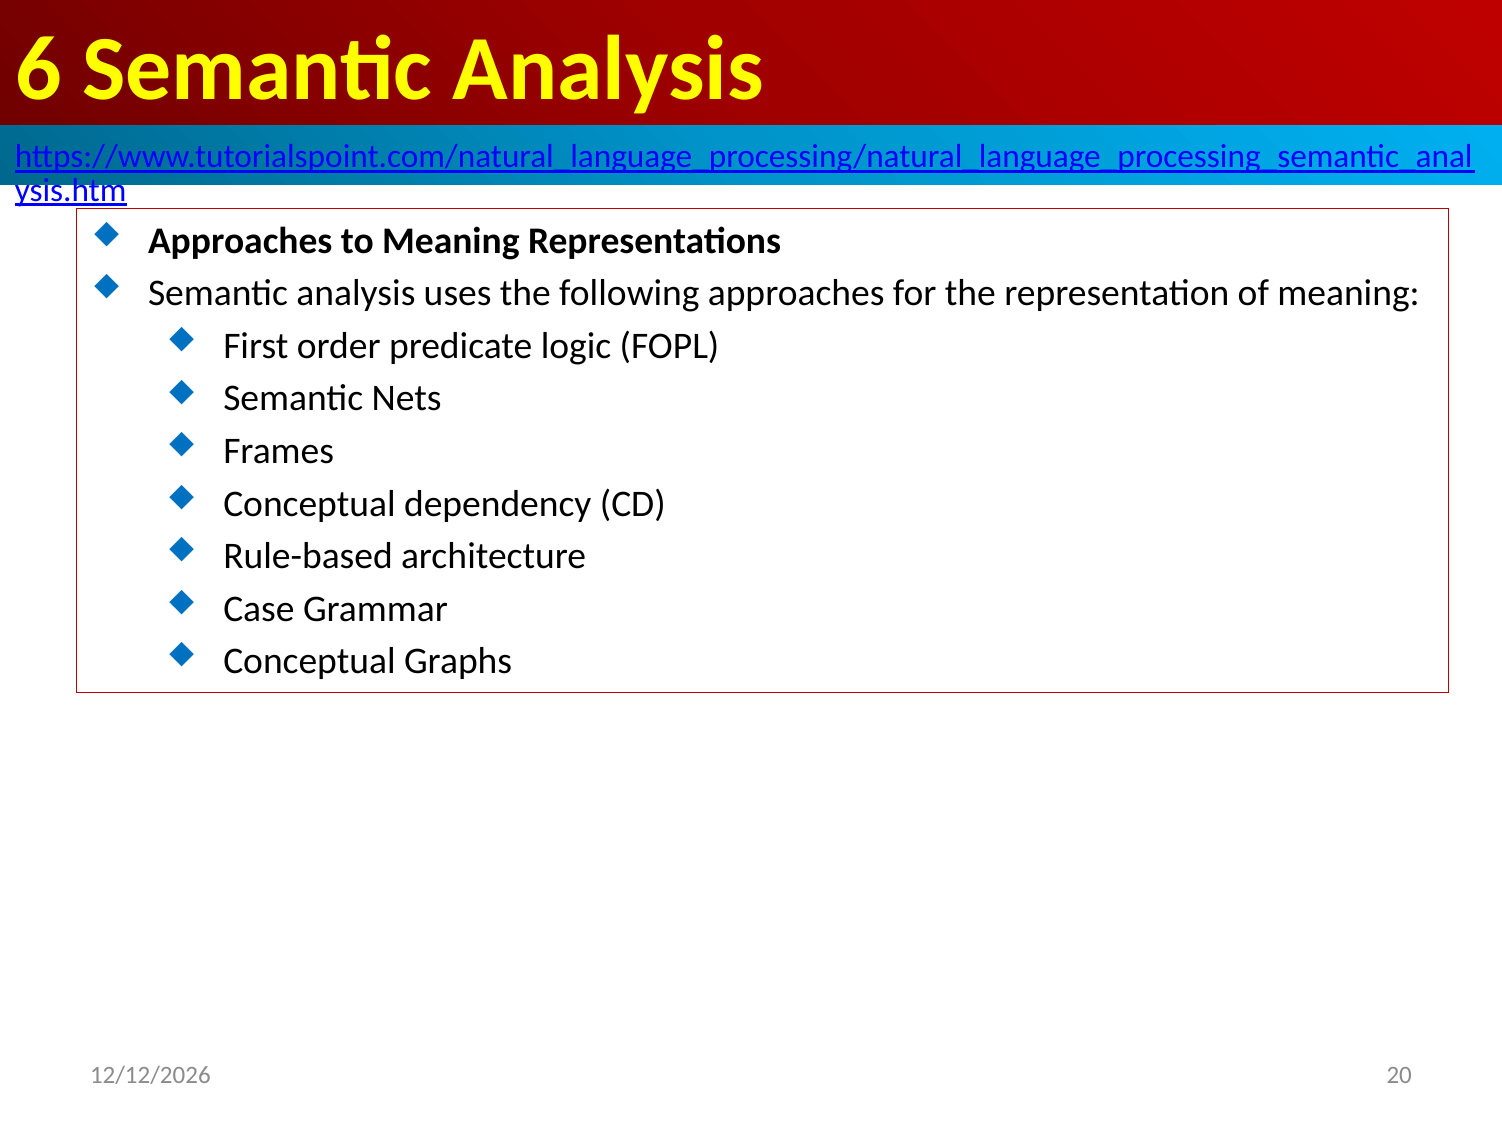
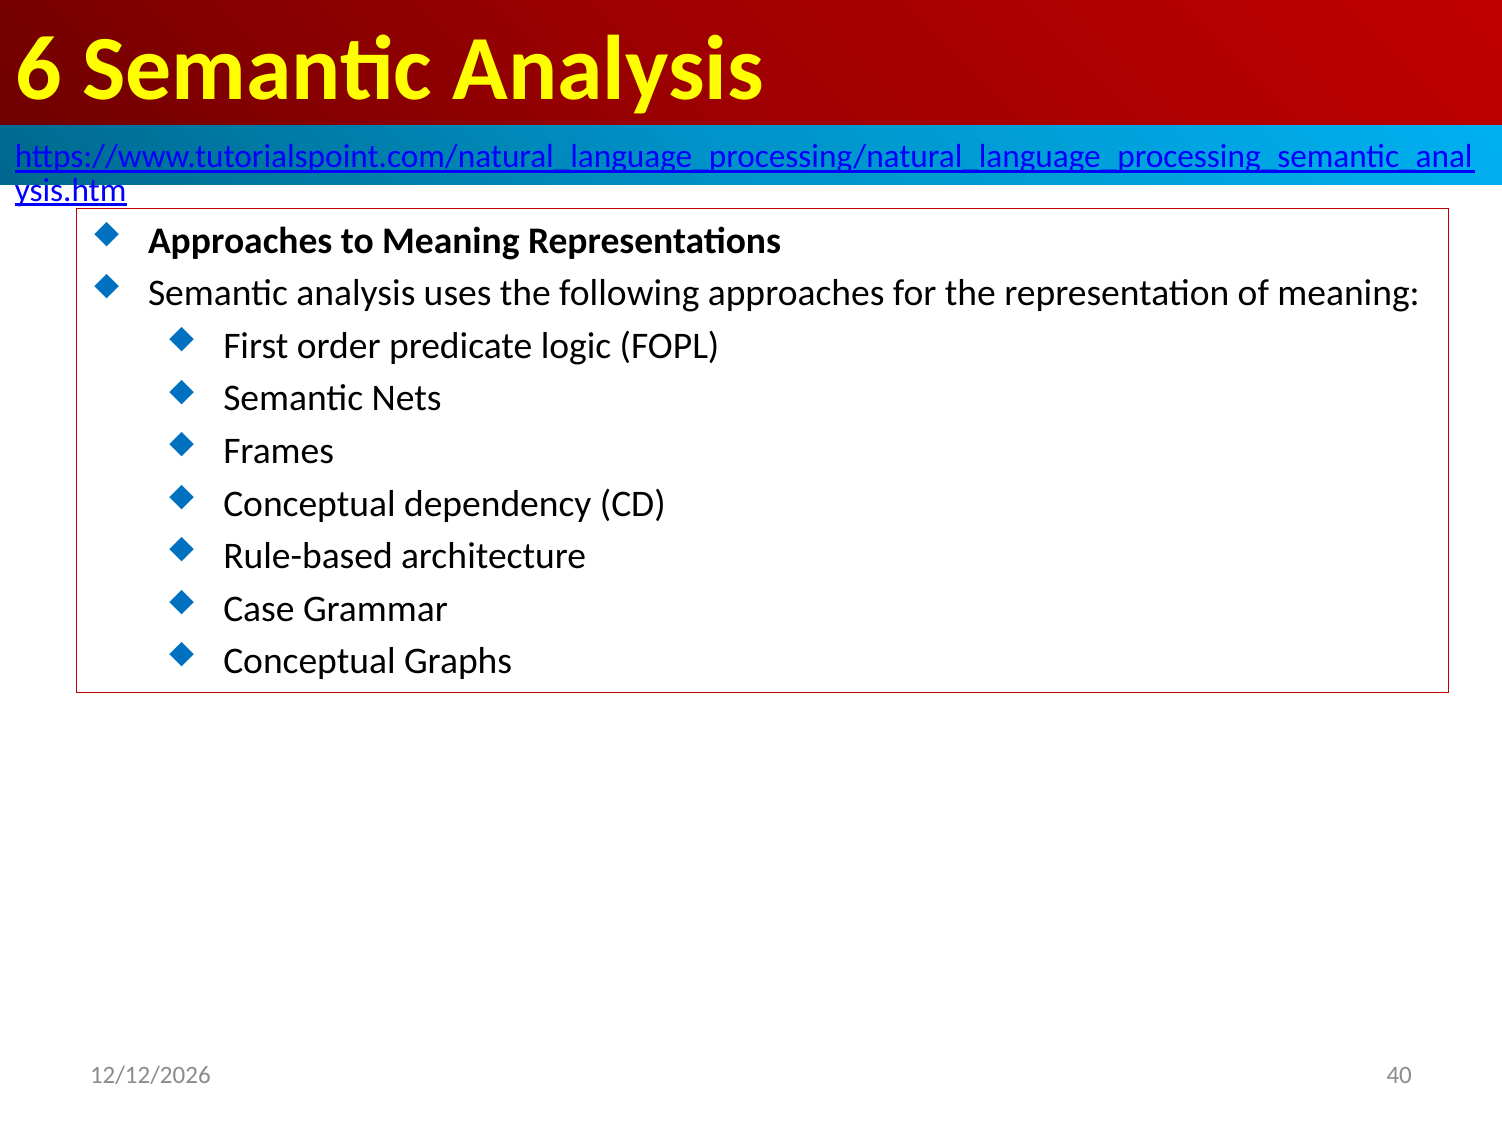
20: 20 -> 40 (1399, 1076)
